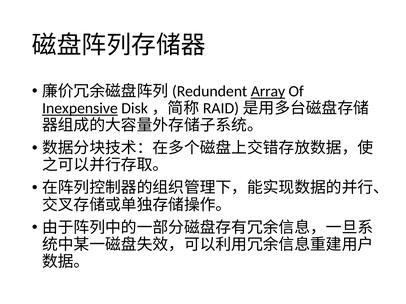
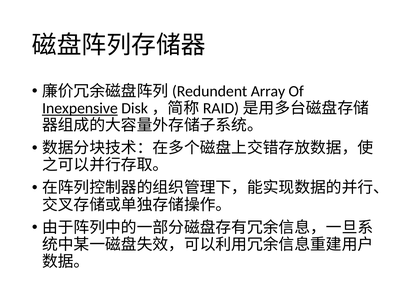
Array underline: present -> none (268, 92)
